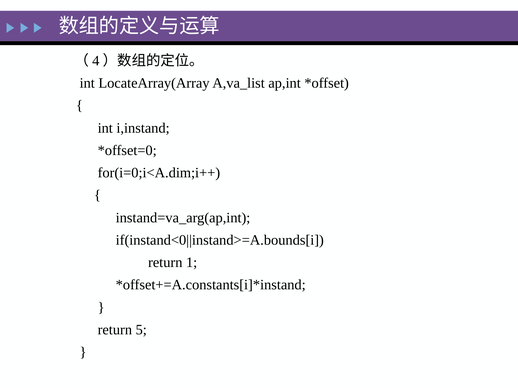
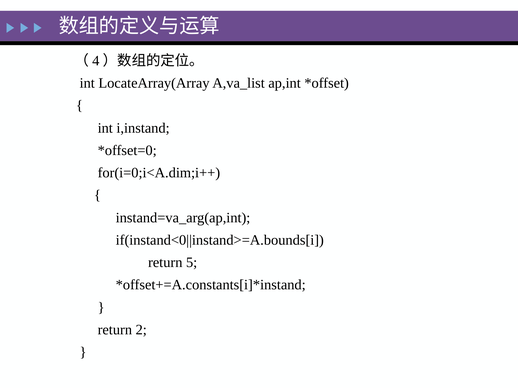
1: 1 -> 5 (192, 263)
5: 5 -> 2 (141, 330)
